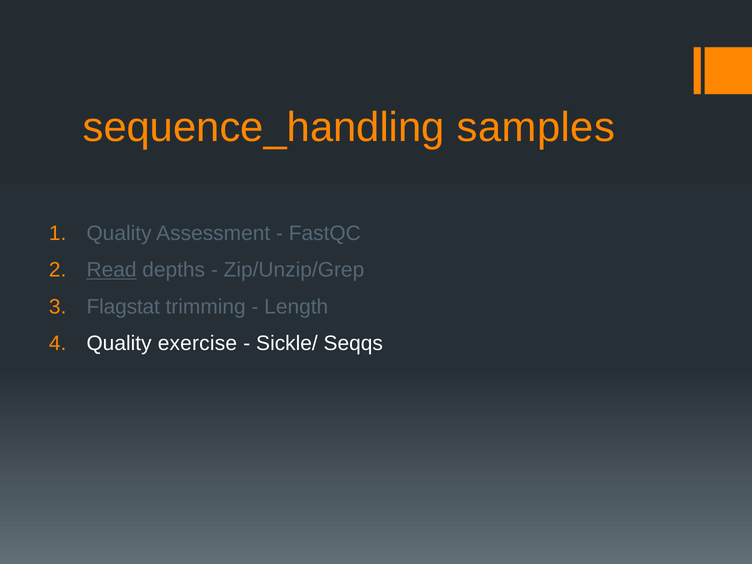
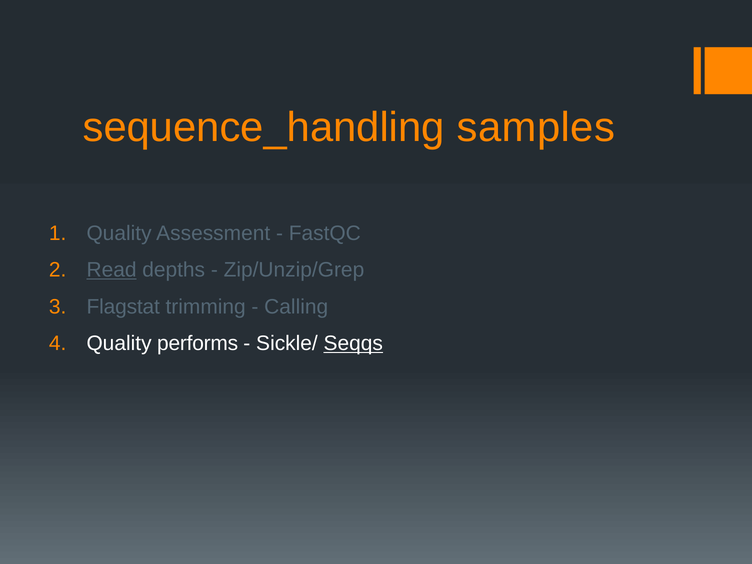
Length: Length -> Calling (296, 307)
exercise: exercise -> performs (198, 343)
Seqqs underline: none -> present (353, 343)
